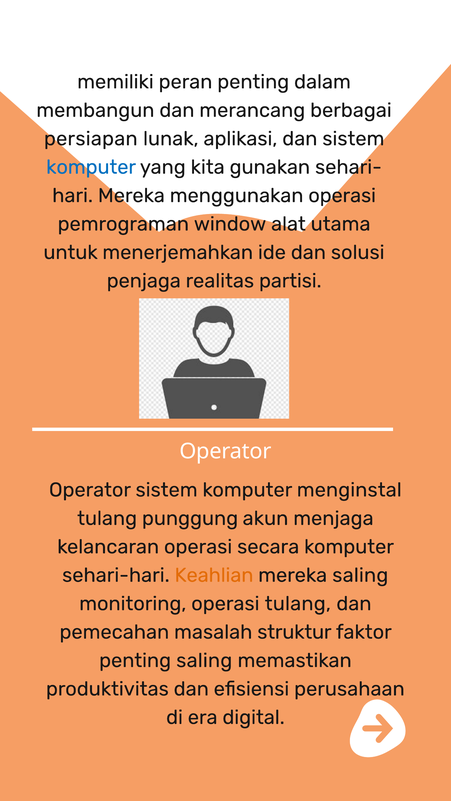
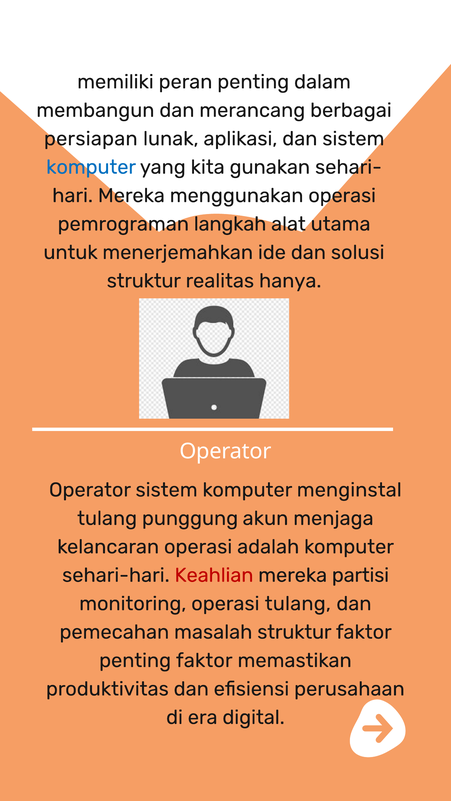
window: window -> langkah (230, 224)
penjaga: penjaga -> struktur (144, 281)
partisi: partisi -> hanya (290, 281)
secara: secara -> adalah (268, 547)
Keahlian colour: orange -> red (214, 576)
mereka saling: saling -> partisi (360, 576)
penting saling: saling -> faktor (204, 661)
